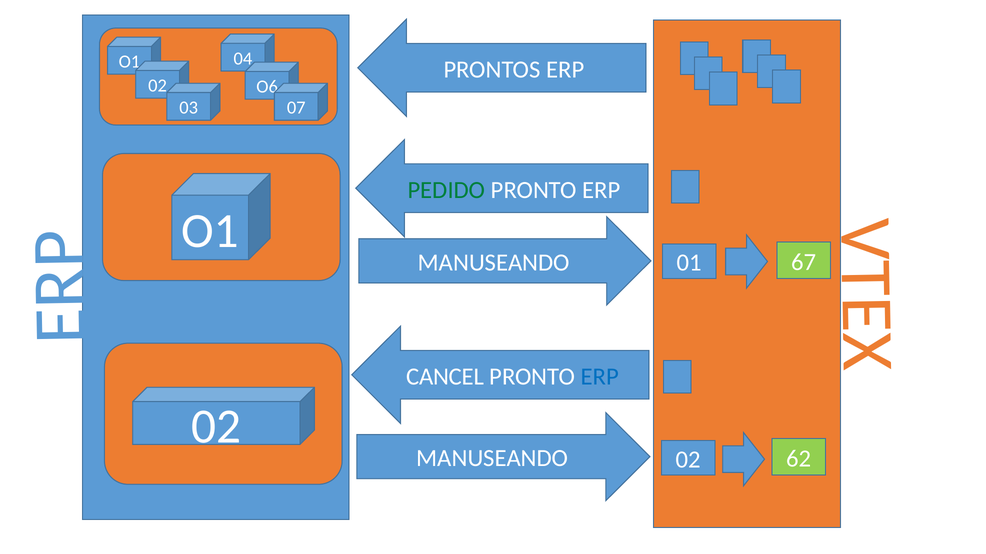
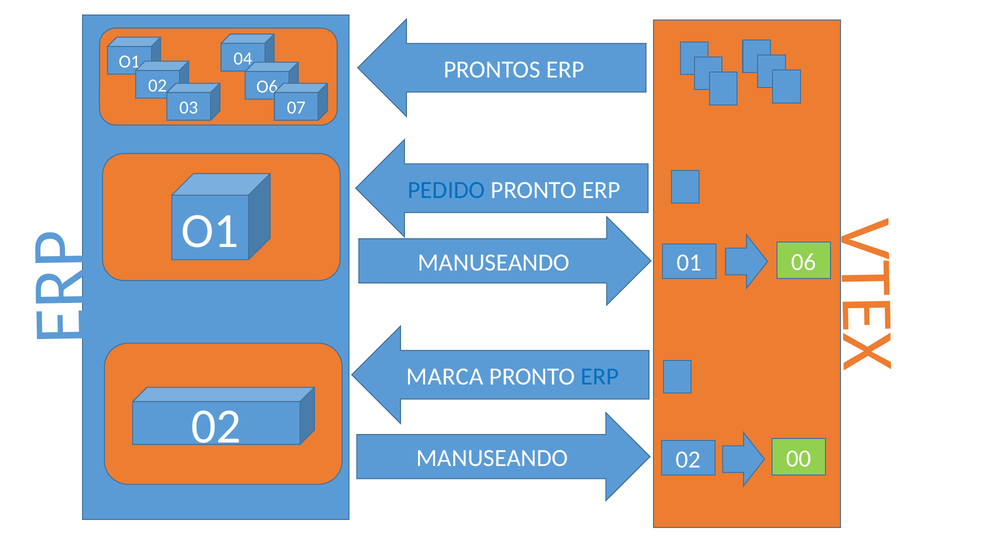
PEDIDO colour: green -> blue (446, 190)
67: 67 -> 06 (804, 262)
CANCEL: CANCEL -> MARCA (445, 377)
62: 62 -> 00 (799, 459)
